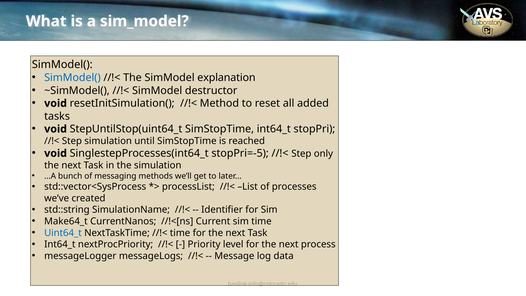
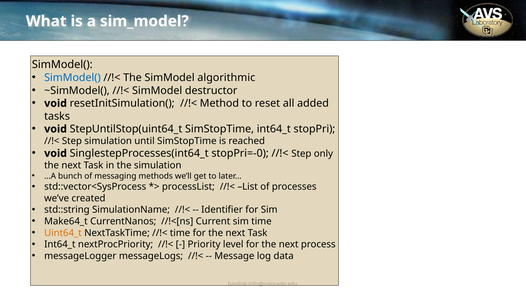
explanation: explanation -> algorithmic (226, 78)
stopPri=-5: stopPri=-5 -> stopPri=-0 (240, 153)
Uint64_t colour: blue -> orange (63, 233)
